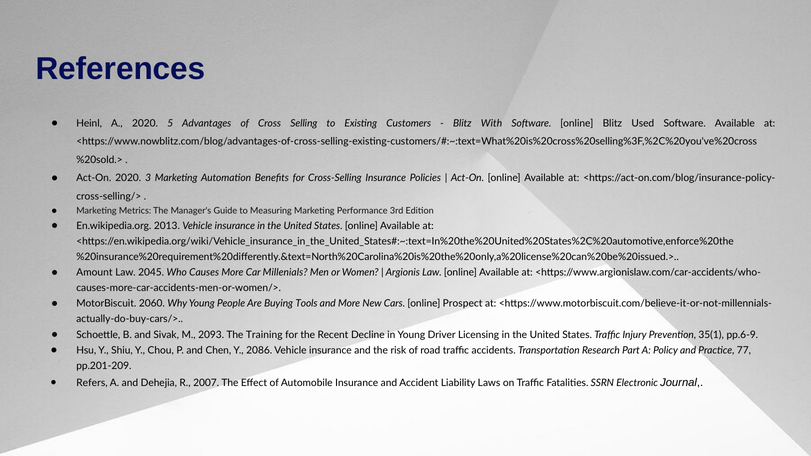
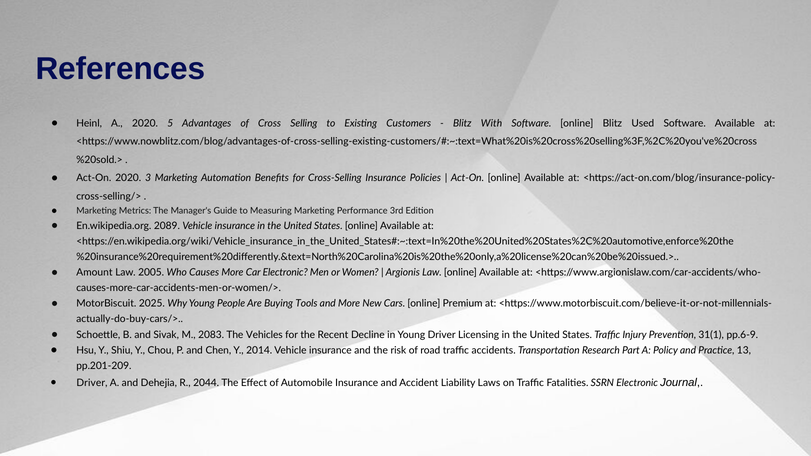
2013: 2013 -> 2089 (167, 226)
2045: 2045 -> 2005 (151, 273)
Car Millenials: Millenials -> Electronic (285, 273)
2060: 2060 -> 2025 (152, 304)
Prospect: Prospect -> Premium (463, 304)
2093: 2093 -> 2083 (211, 335)
Training: Training -> Vehicles (264, 335)
35(1: 35(1 -> 31(1 (711, 335)
2086: 2086 -> 2014 (259, 350)
77: 77 -> 13 (744, 350)
Refers: Refers -> Driver (92, 383)
2007: 2007 -> 2044 (206, 383)
